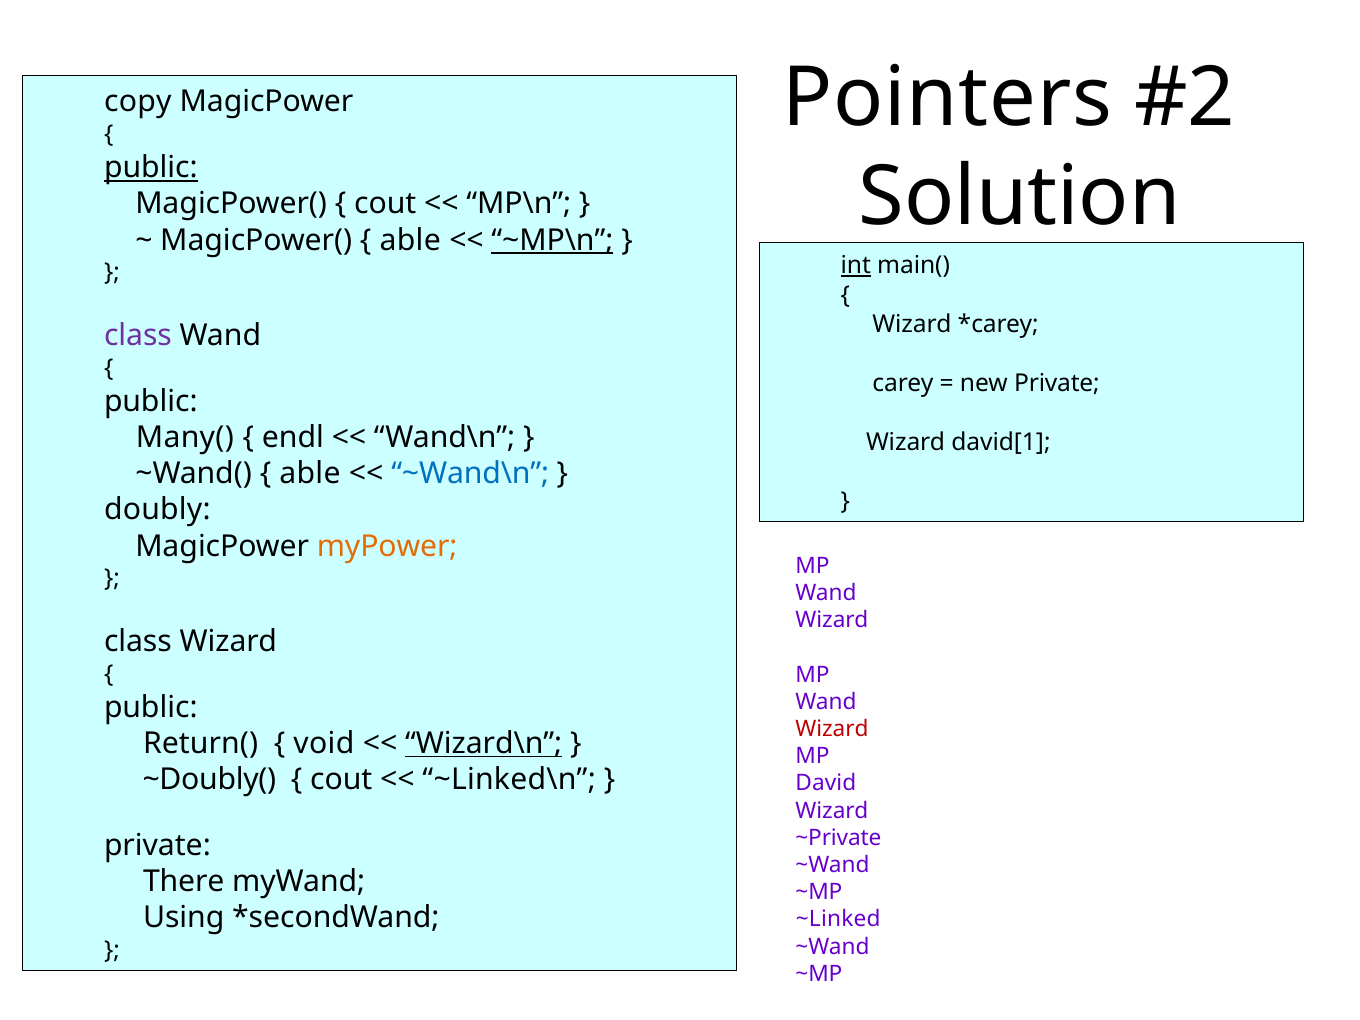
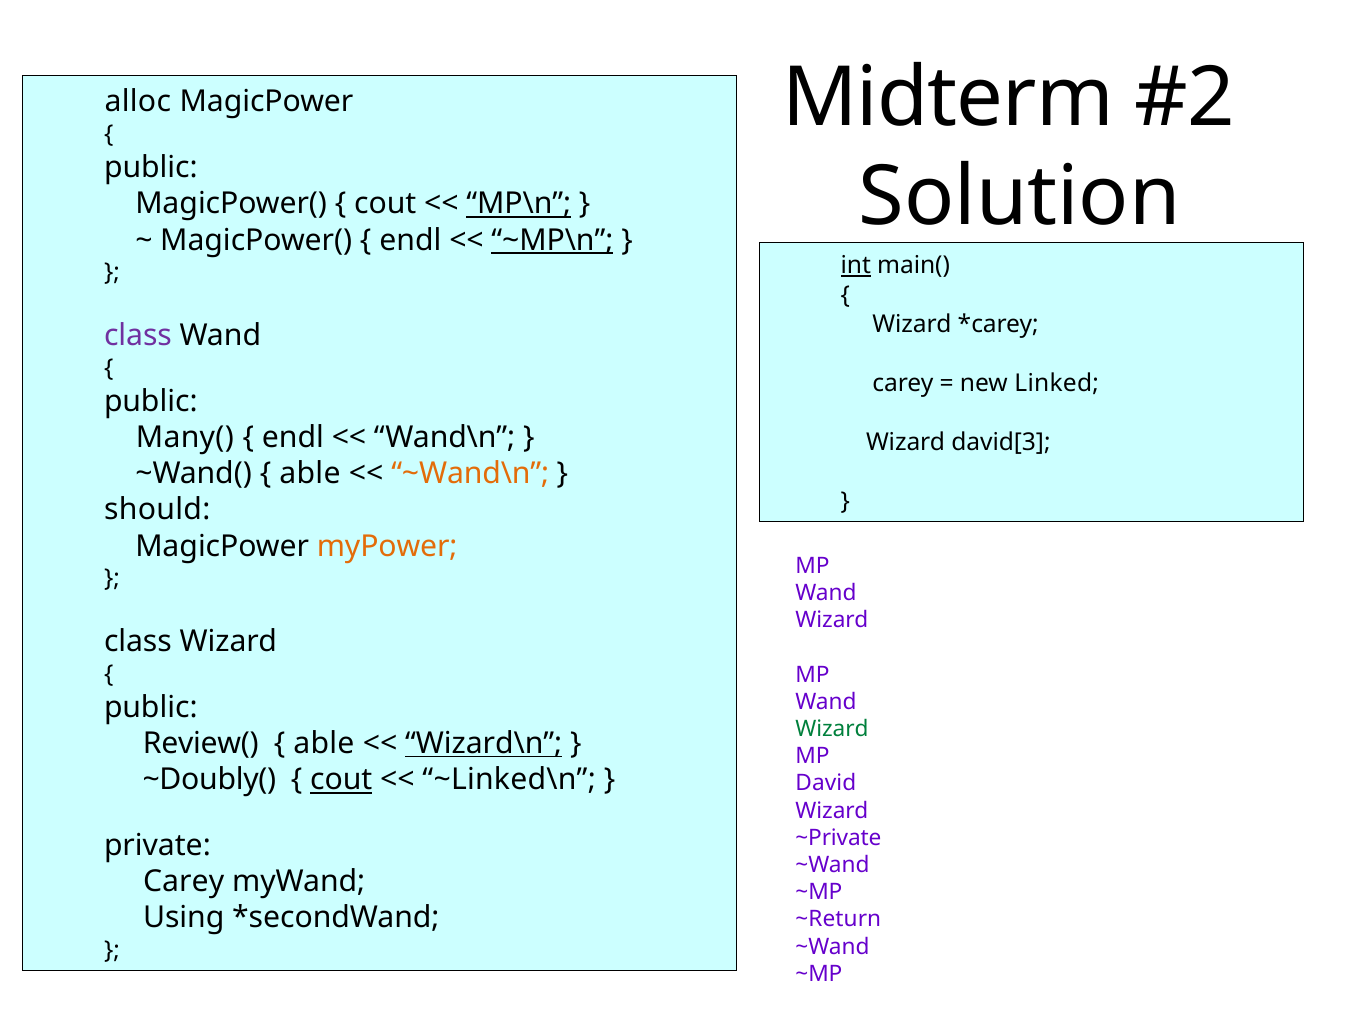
Pointers: Pointers -> Midterm (948, 98)
copy: copy -> alloc (138, 102)
public underline: present -> none (151, 168)
MP\n underline: none -> present (519, 204)
able: able -> endl (410, 240)
new Private: Private -> Linked (1057, 384)
david[1: david[1 -> david[3 (1001, 443)
~Wand\n colour: blue -> orange (470, 474)
doubly: doubly -> should (157, 510)
Wizard colour: red -> green (832, 729)
Return(: Return( -> Review( (201, 743)
void: void -> able (324, 743)
cout underline: none -> present (341, 780)
There: There -> Carey (184, 882)
~Linked: ~Linked -> ~Return (838, 919)
